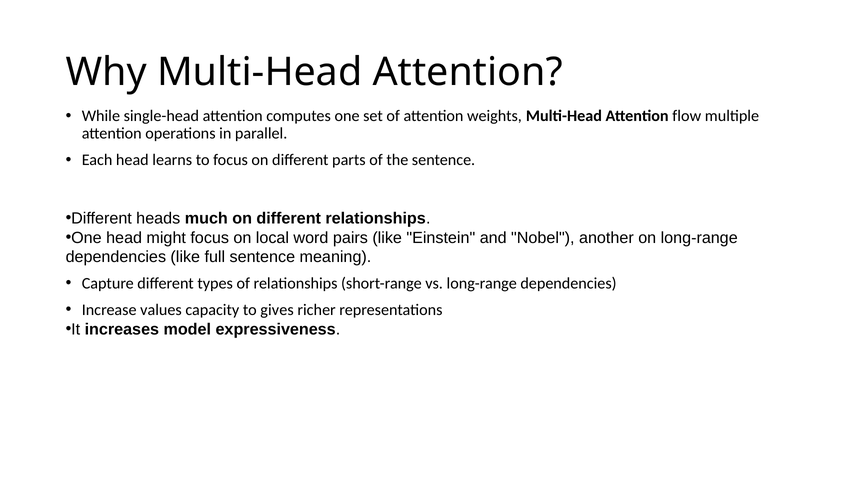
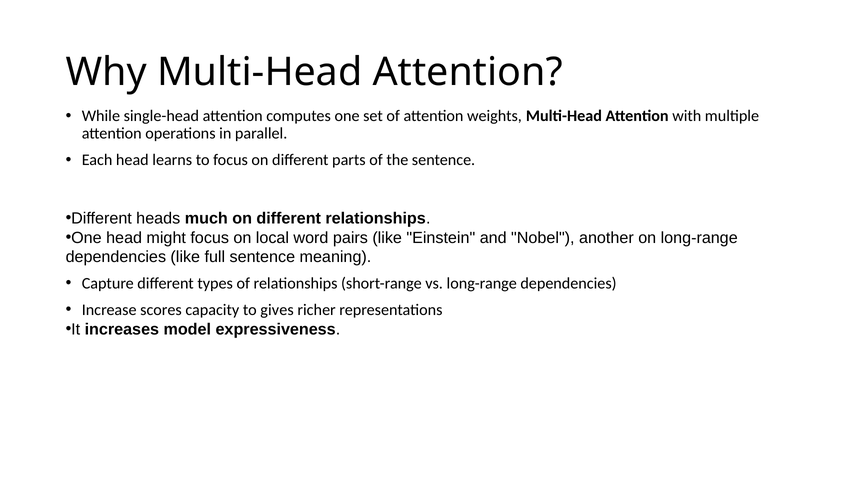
flow: flow -> with (687, 116)
values: values -> scores (161, 309)
